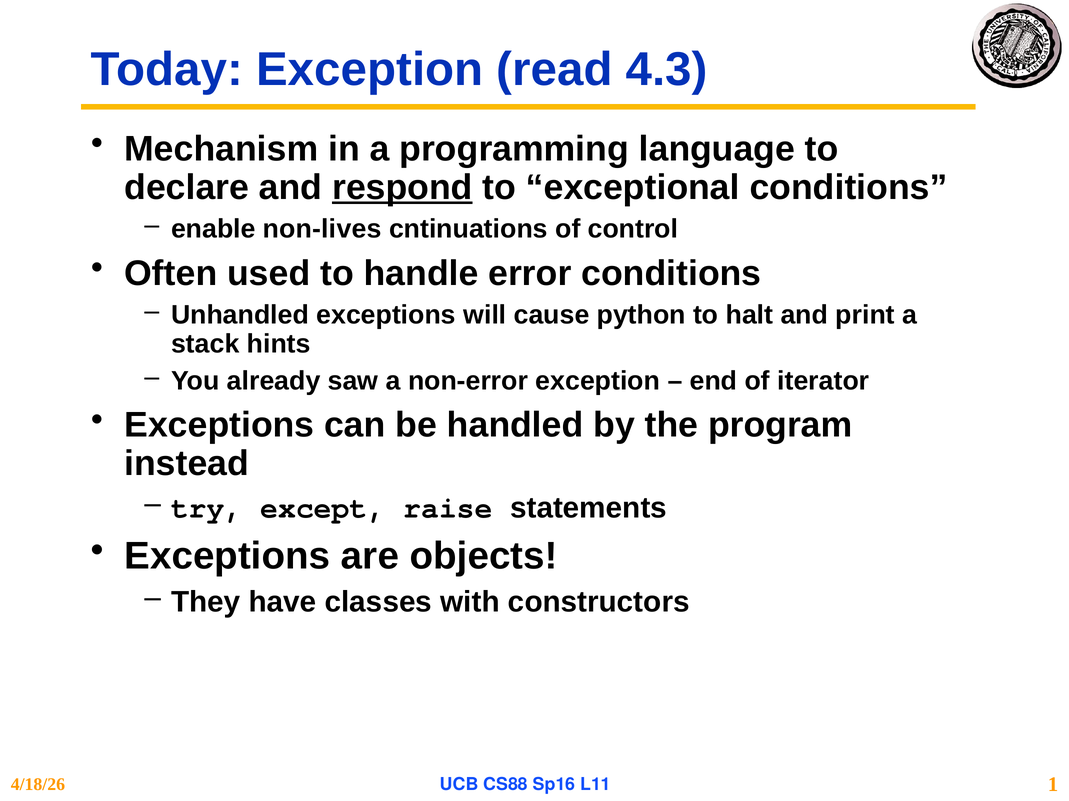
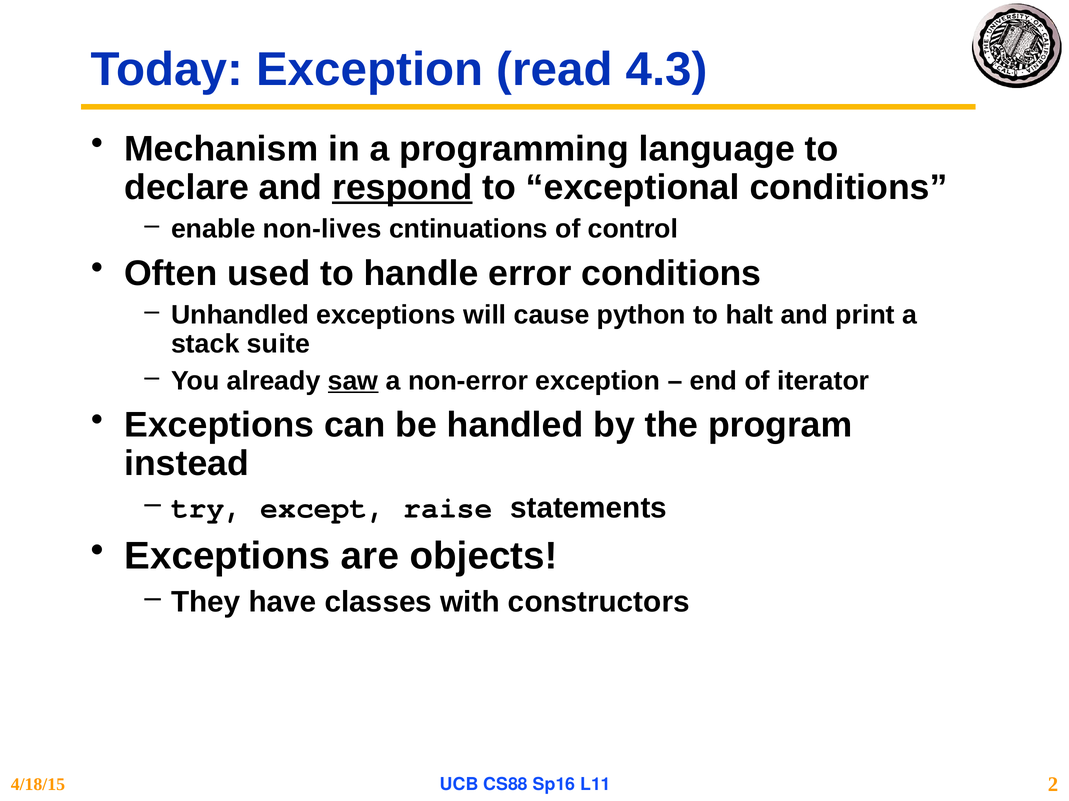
hints: hints -> suite (279, 344)
saw underline: none -> present (353, 381)
4/18/26: 4/18/26 -> 4/18/15 (38, 785)
1: 1 -> 2 (1053, 785)
